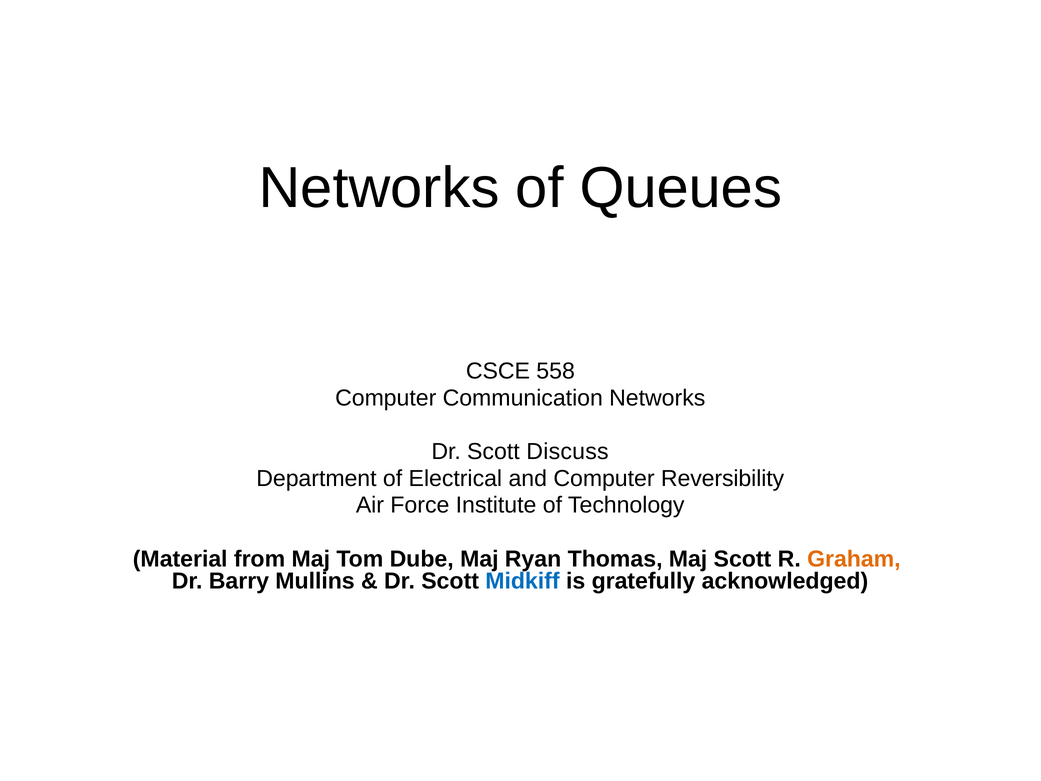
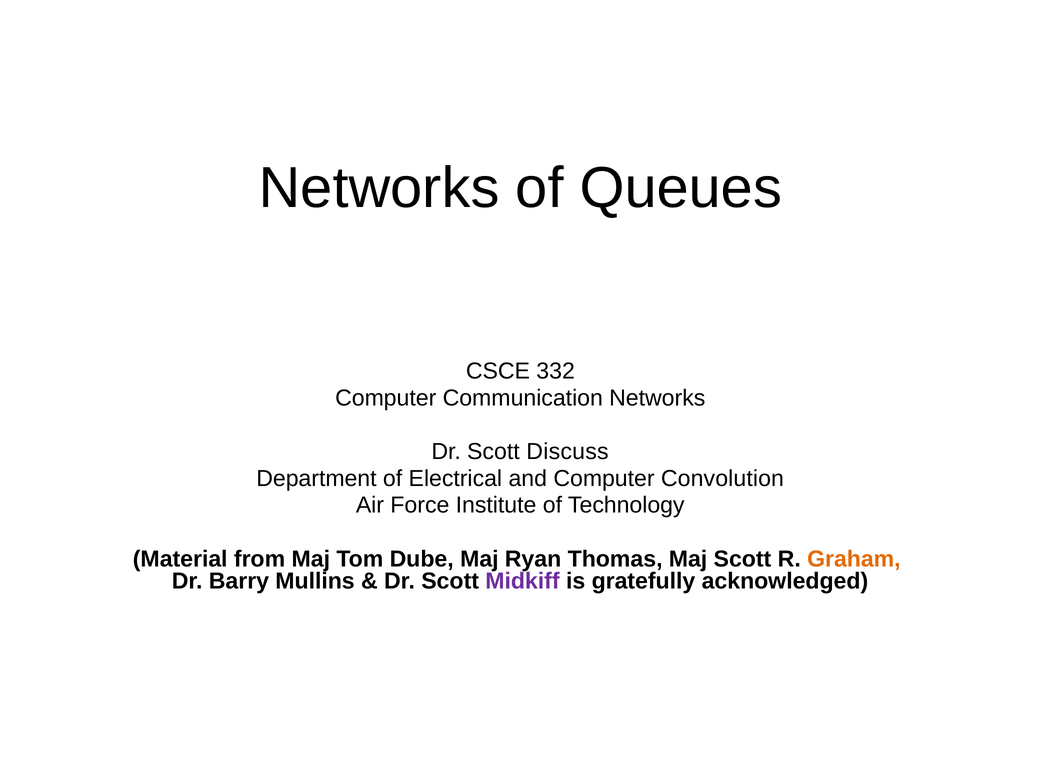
558: 558 -> 332 (556, 371)
Reversibility: Reversibility -> Convolution (722, 478)
Midkiff colour: blue -> purple (522, 581)
